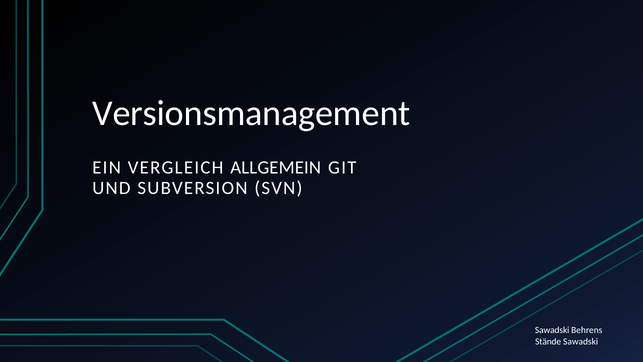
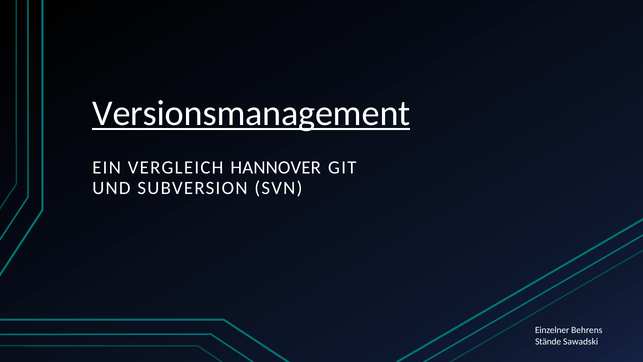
Versionsmanagement underline: none -> present (251, 113)
ALLGEMEIN: ALLGEMEIN -> HANNOVER (276, 168)
Sawadski: Sawadski -> Einzelner (552, 330)
